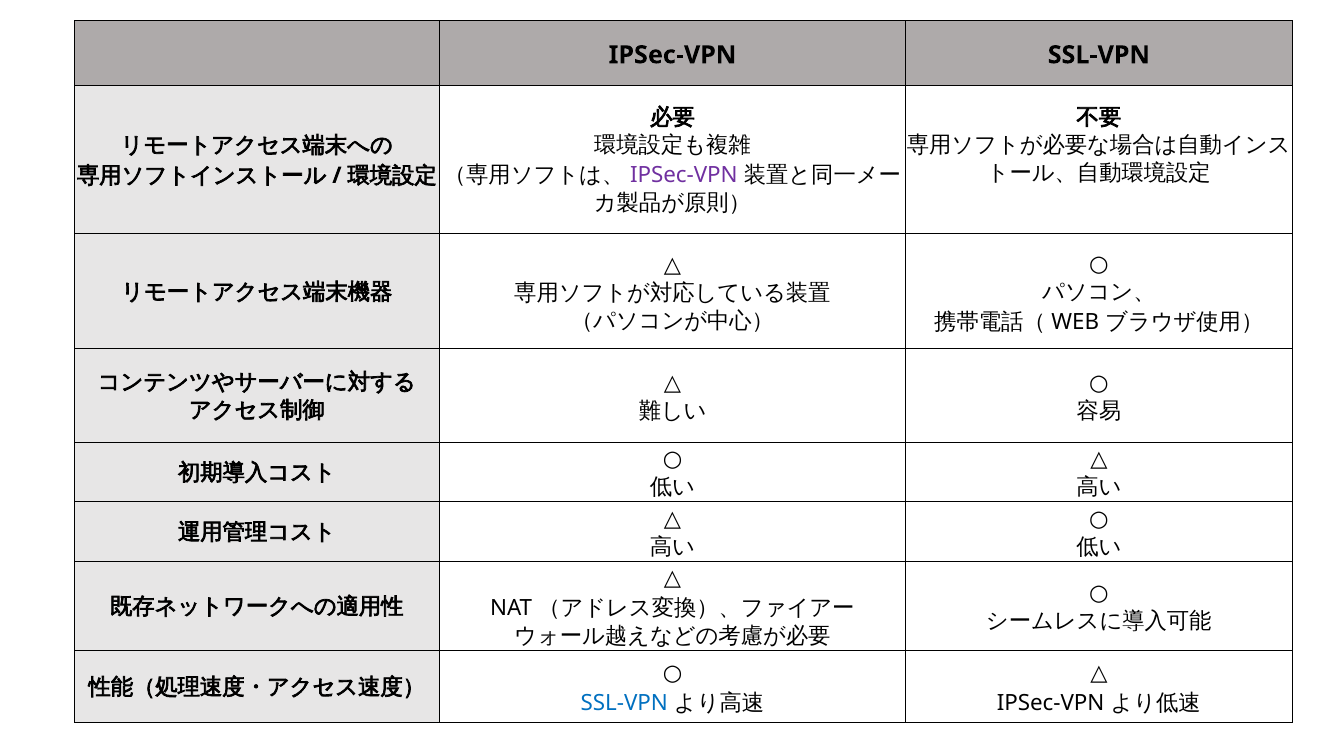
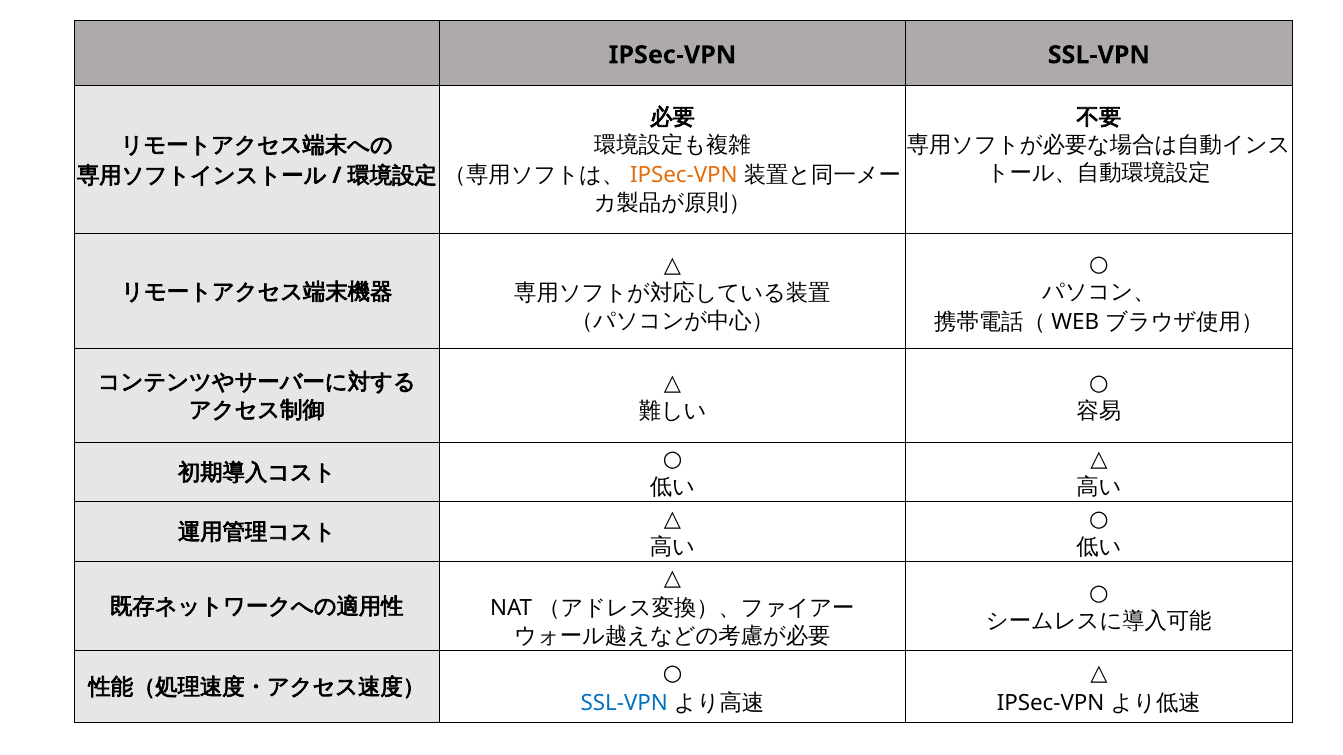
IPSec-VPN colour: purple -> orange (684, 175)
